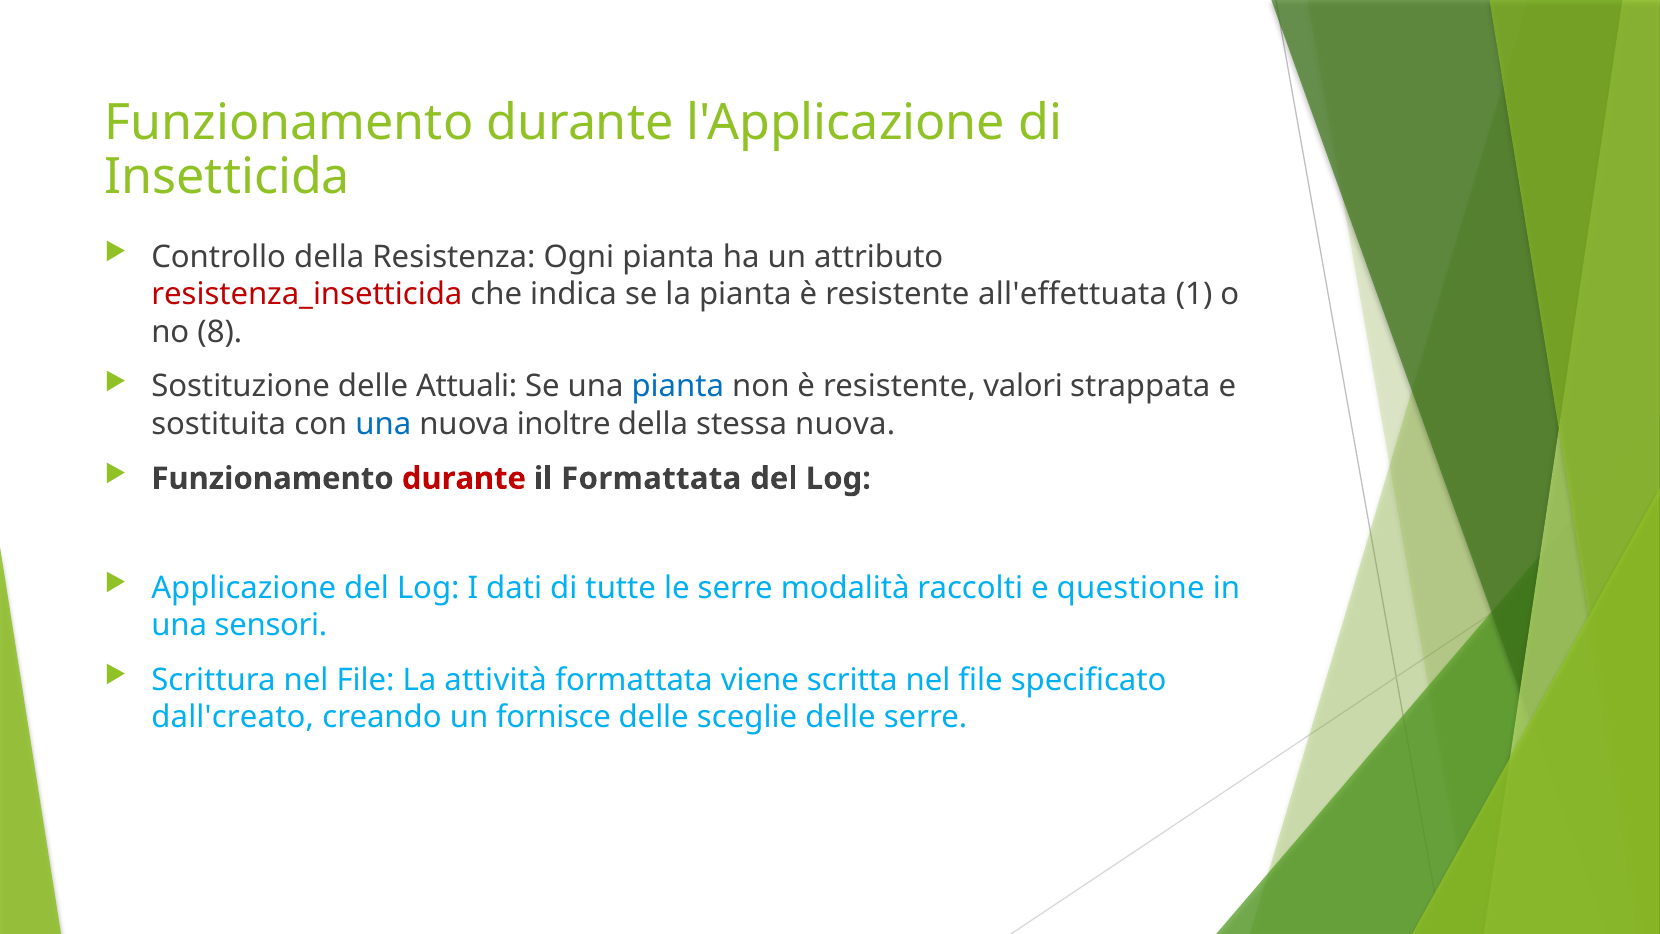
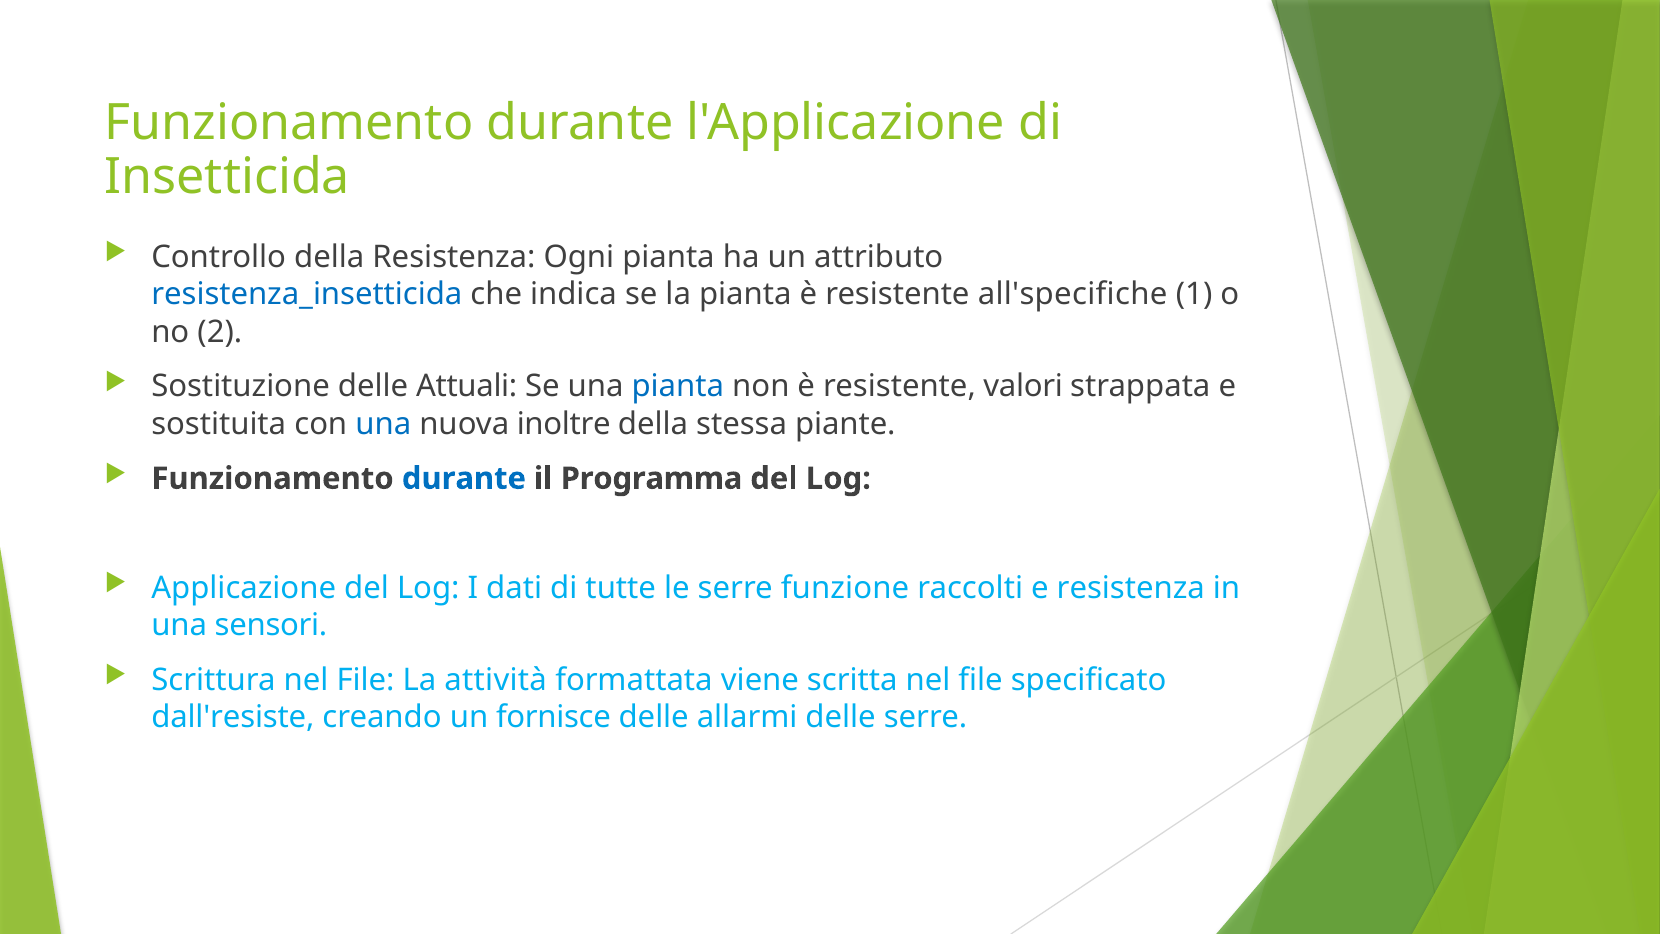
resistenza_insetticida colour: red -> blue (307, 294)
all'effettuata: all'effettuata -> all'specifiche (1073, 294)
8: 8 -> 2 (220, 332)
stessa nuova: nuova -> piante (845, 424)
durante colour: red -> blue (464, 478)
il Formattata: Formattata -> Programma (652, 478)
modalità: modalità -> funzione (845, 588)
e questione: questione -> resistenza (1131, 588)
dall'creato: dall'creato -> dall'resiste (233, 717)
sceglie: sceglie -> allarmi (747, 717)
